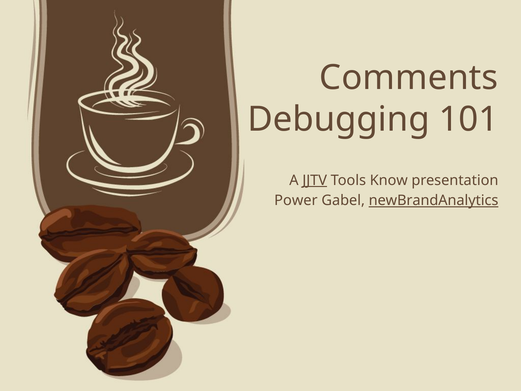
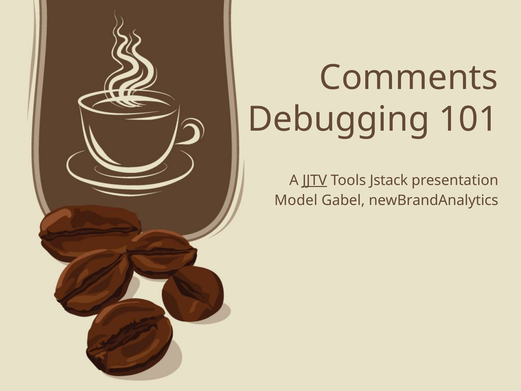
Know: Know -> Jstack (389, 180)
Power: Power -> Model (296, 200)
newBrandAnalytics underline: present -> none (434, 200)
